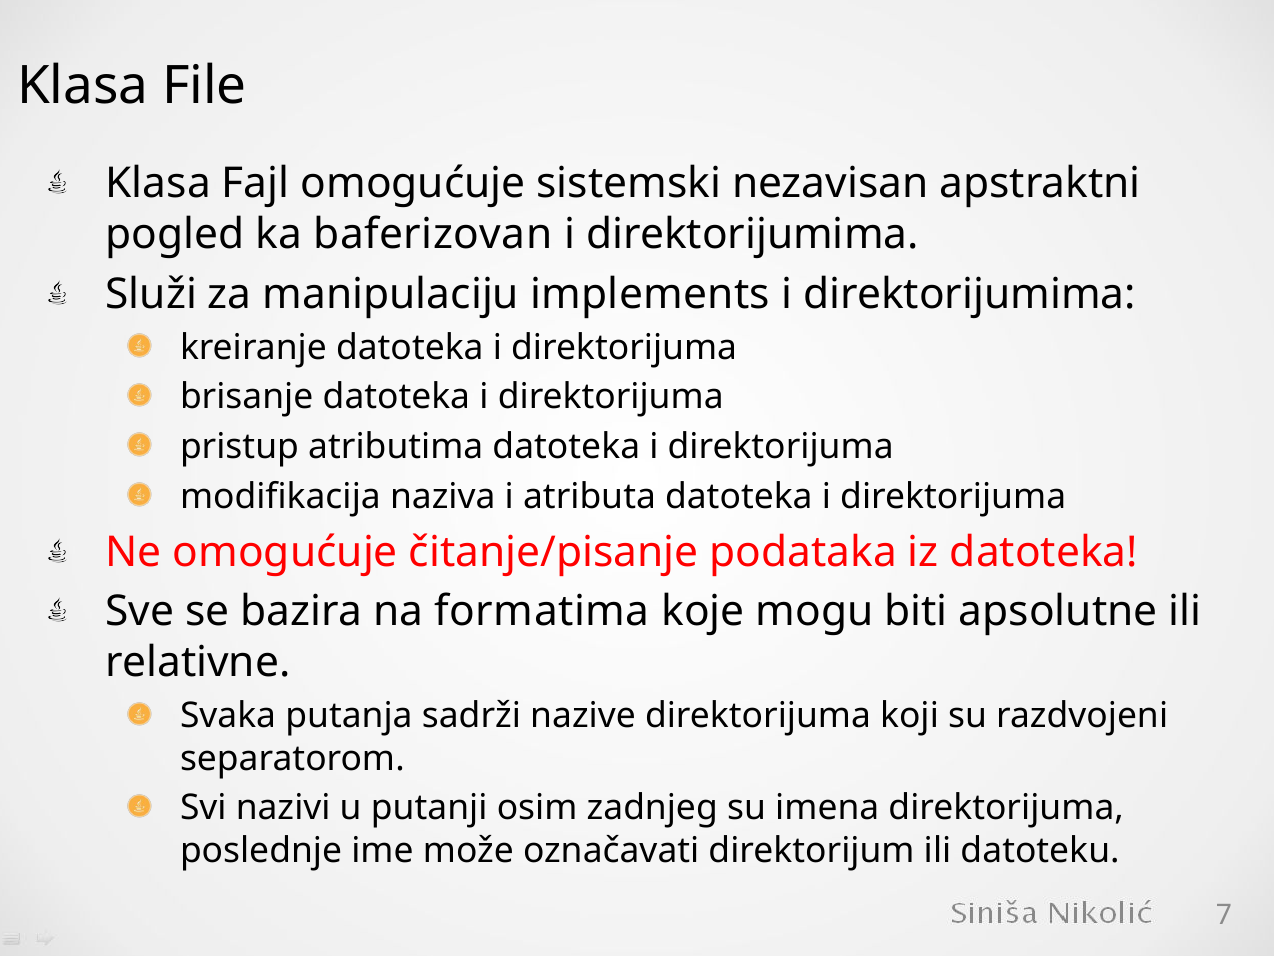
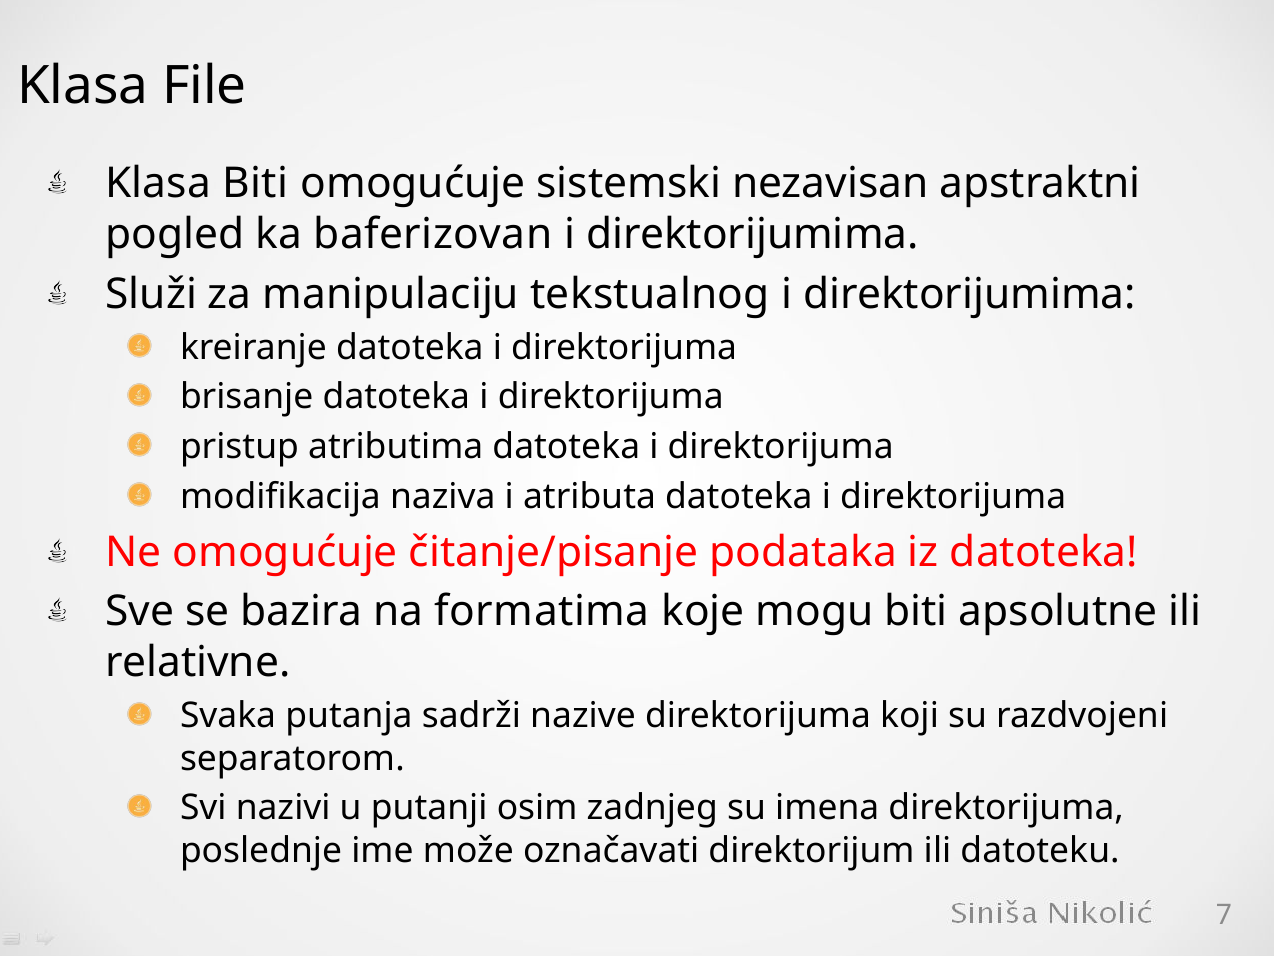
Klasa Fajl: Fajl -> Biti (256, 184)
implements: implements -> tekstualnog (650, 294)
